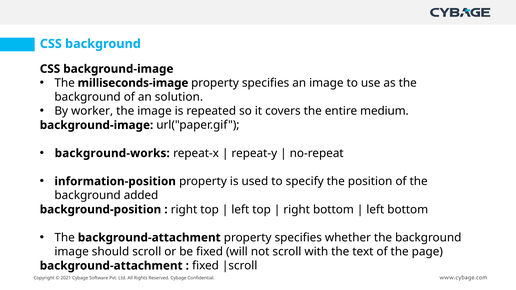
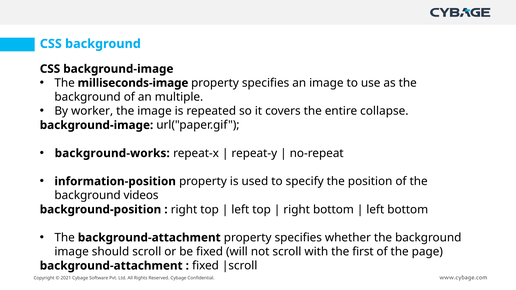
solution: solution -> multiple (179, 97)
medium: medium -> collapse (384, 111)
added: added -> videos (141, 196)
text: text -> first (363, 252)
